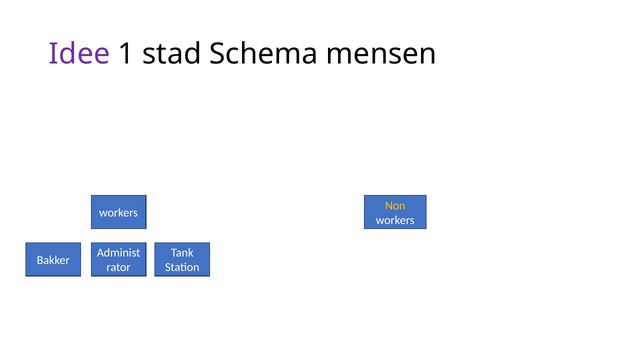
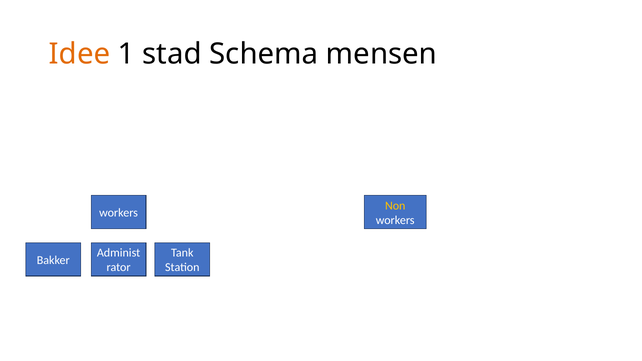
Idee colour: purple -> orange (80, 54)
